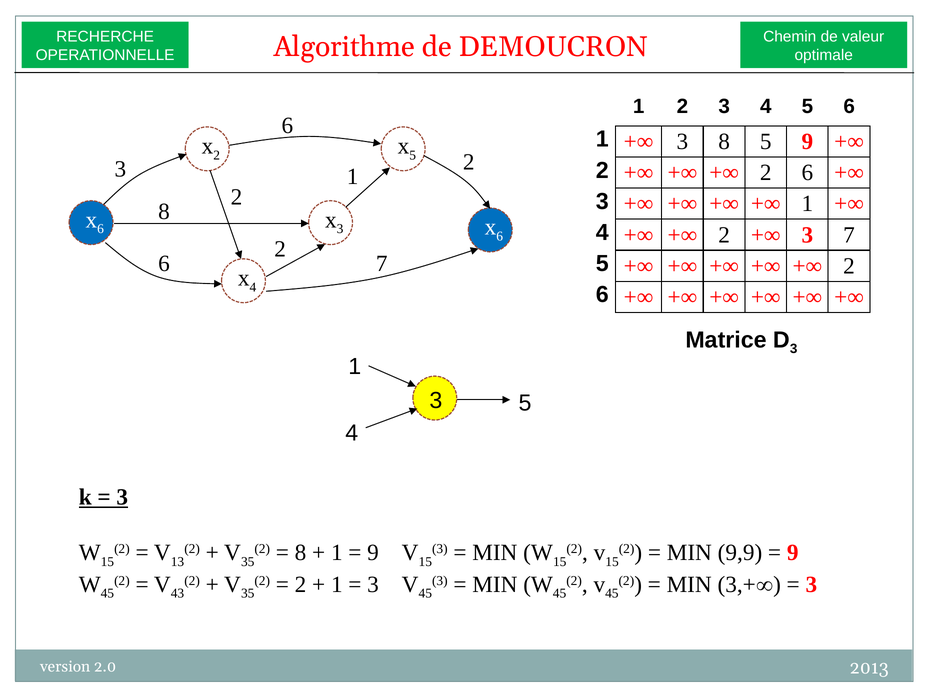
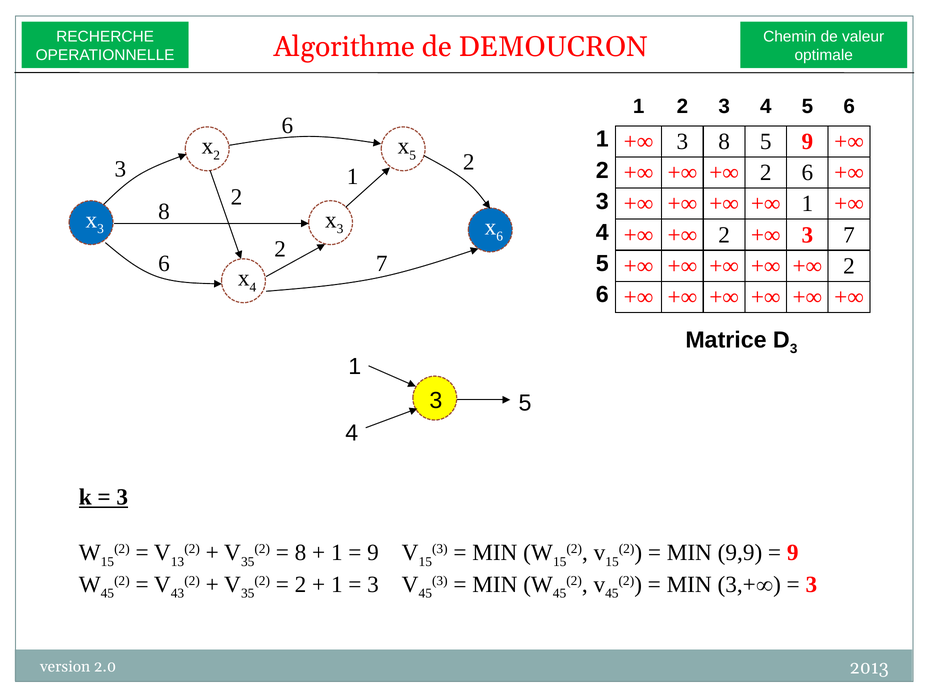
6: 6 -> 3 (101, 229)
